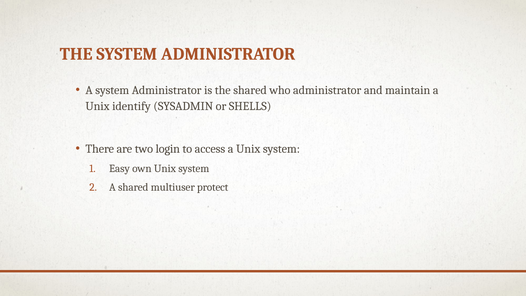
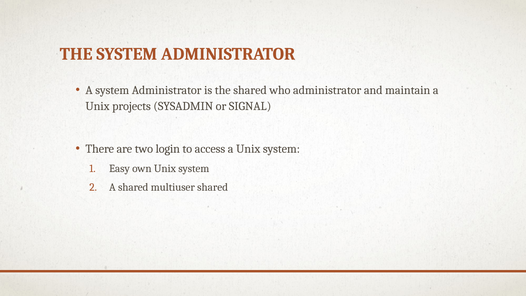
identify: identify -> projects (132, 106)
SHELLS: SHELLS -> SIGNAL (250, 106)
multiuser protect: protect -> shared (213, 187)
